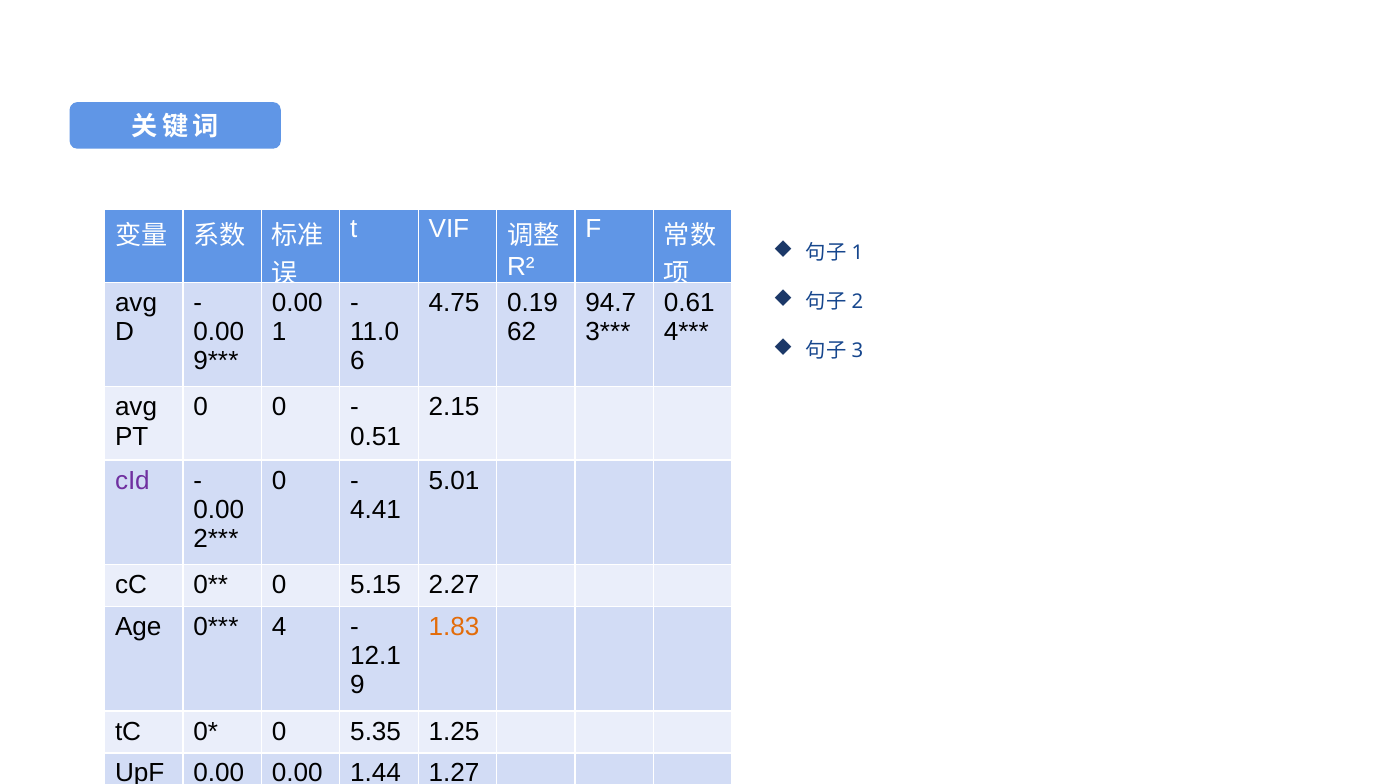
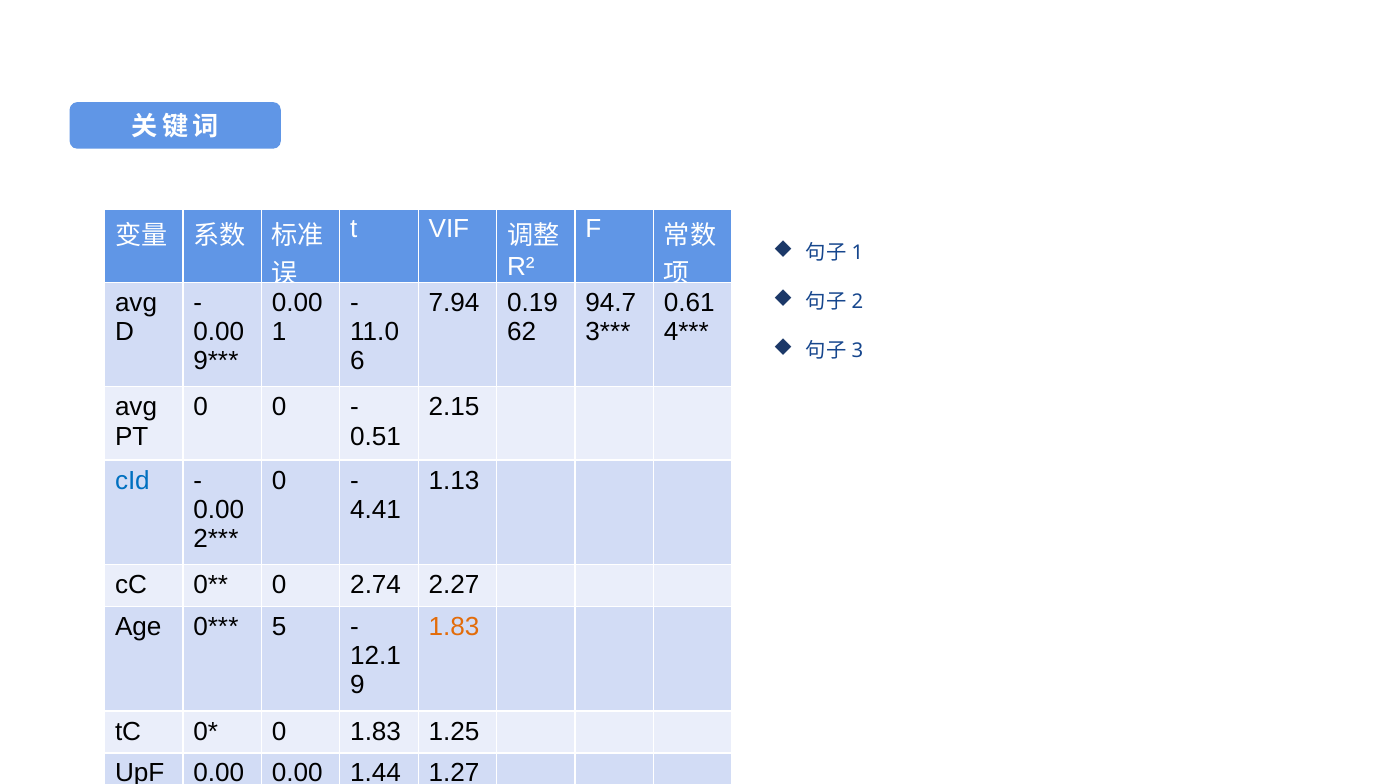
4.75: 4.75 -> 7.94 (454, 303)
cId colour: purple -> blue (132, 480)
5.01: 5.01 -> 1.13 (454, 480)
5.15: 5.15 -> 2.74 (376, 585)
4: 4 -> 5 (279, 627)
0 5.35: 5.35 -> 1.83 (376, 731)
